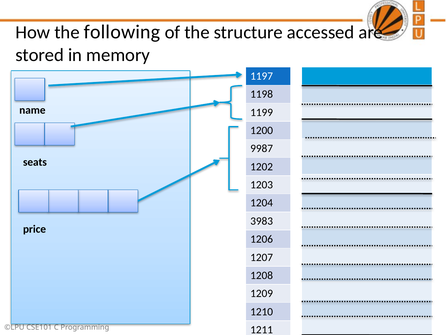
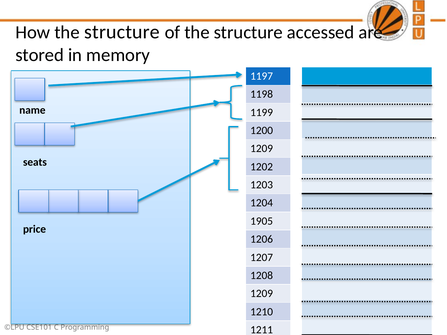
How the following: following -> structure (122, 32)
9987: 9987 -> 1209 (262, 149)
3983: 3983 -> 1905 (262, 221)
